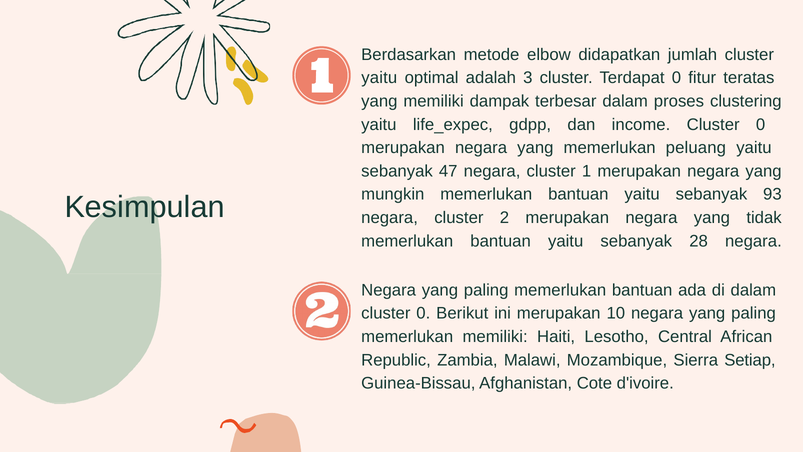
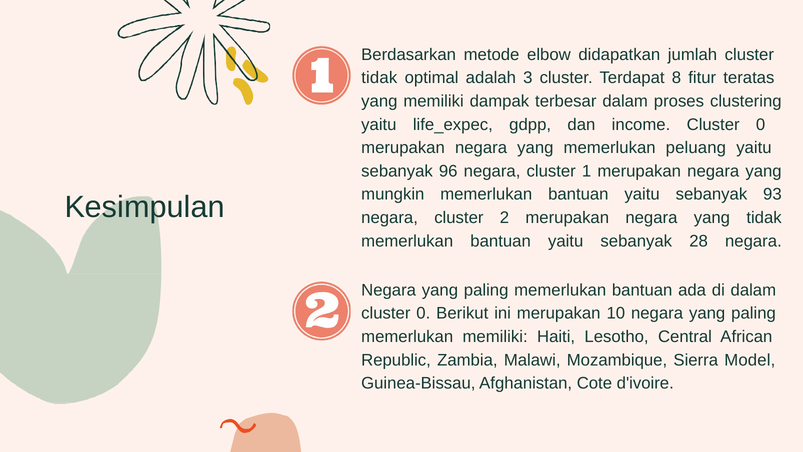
yaitu: yaitu -> tidak (379, 78)
Terdapat 0: 0 -> 8 (676, 78)
47: 47 -> 96 (448, 171)
Setiap: Setiap -> Model (750, 360)
